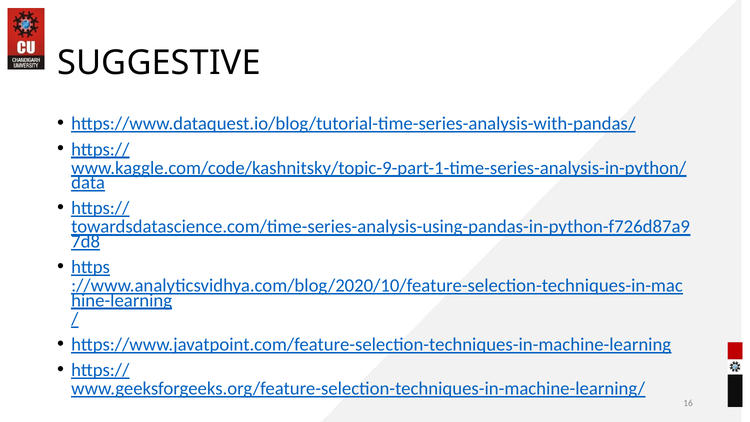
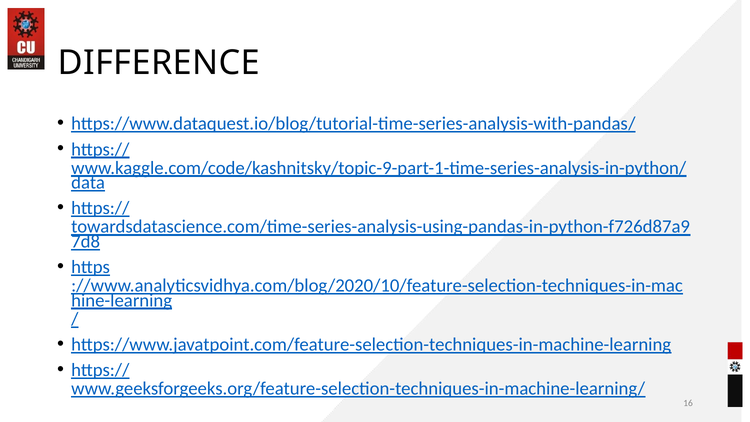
SUGGESTIVE: SUGGESTIVE -> DIFFERENCE (159, 63)
